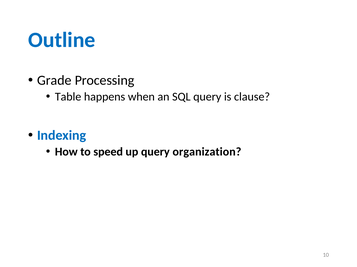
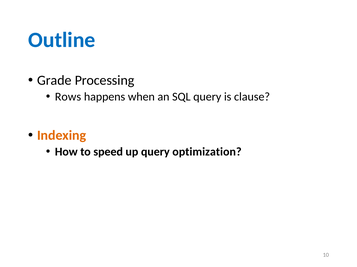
Table: Table -> Rows (68, 97)
Indexing colour: blue -> orange (62, 136)
organization: organization -> optimization (207, 152)
